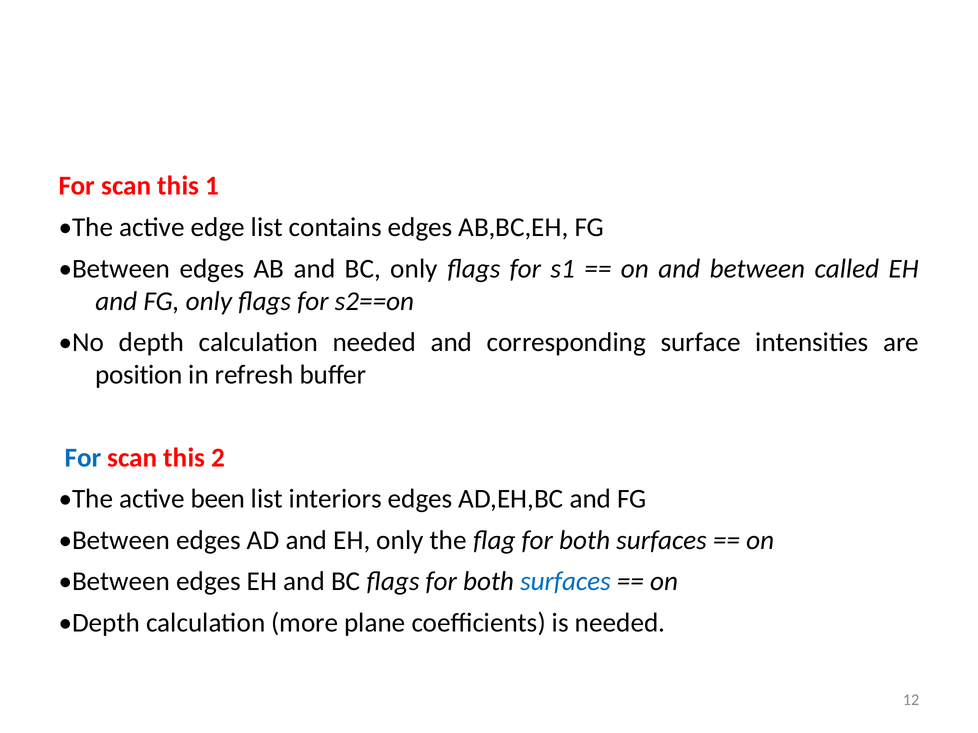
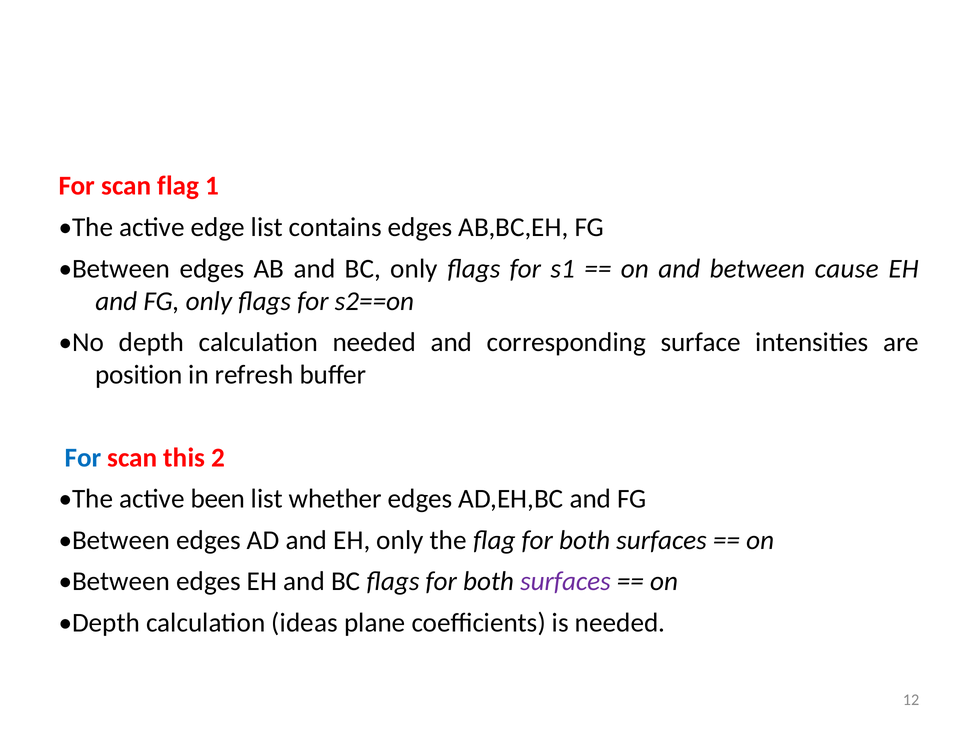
this: this -> flag (178, 186)
called: called -> cause (847, 269)
interiors: interiors -> whether (335, 499)
surfaces colour: blue -> purple (565, 582)
more: more -> ideas (305, 623)
